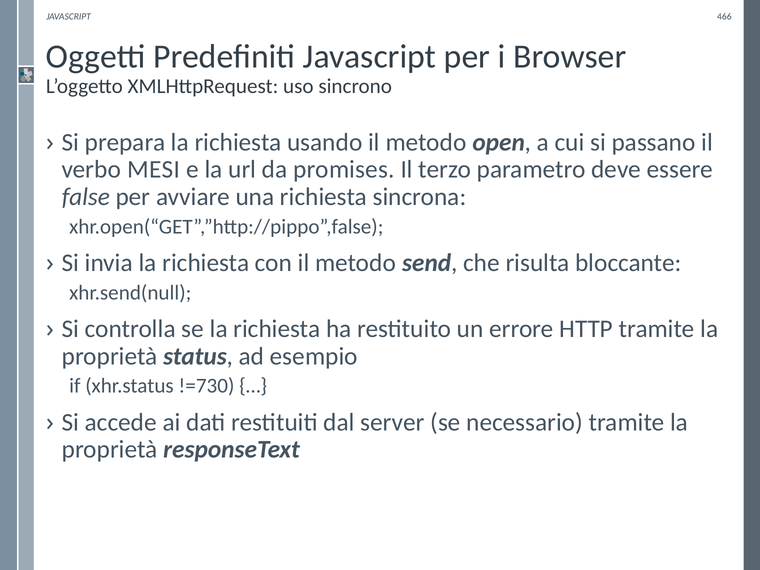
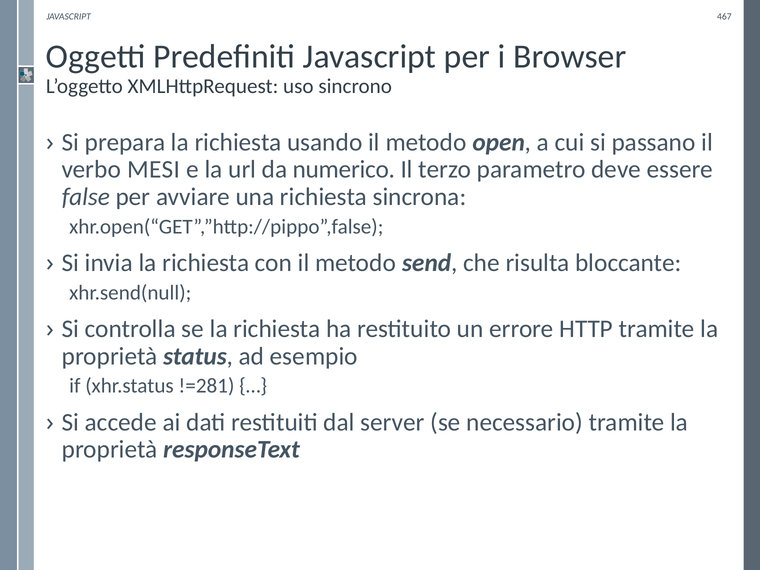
466: 466 -> 467 (724, 17)
promises: promises -> numerico (344, 170)
!=730: !=730 -> !=281 (206, 386)
